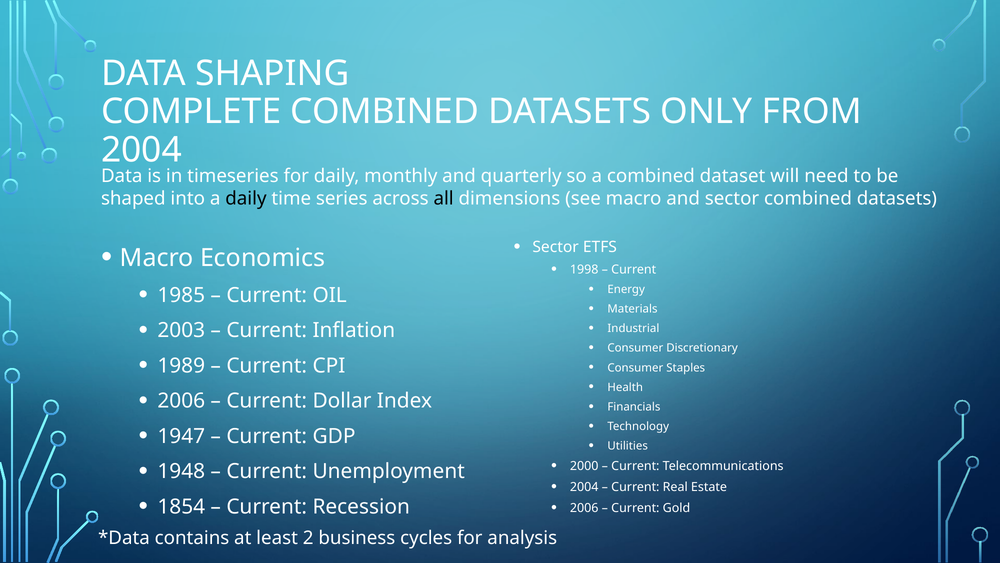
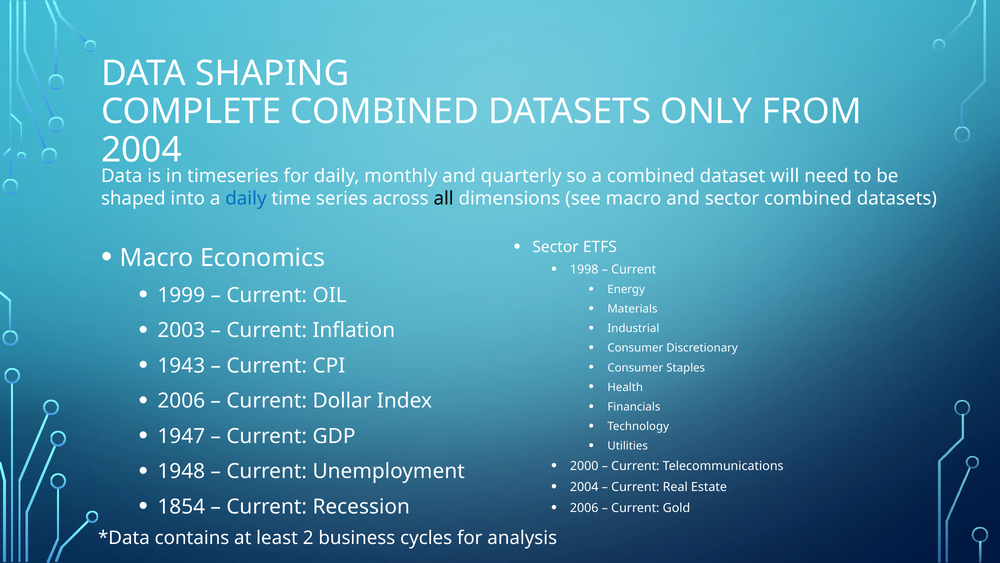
daily colour: black -> blue (246, 199)
1985: 1985 -> 1999 (181, 295)
1989: 1989 -> 1943 (181, 365)
